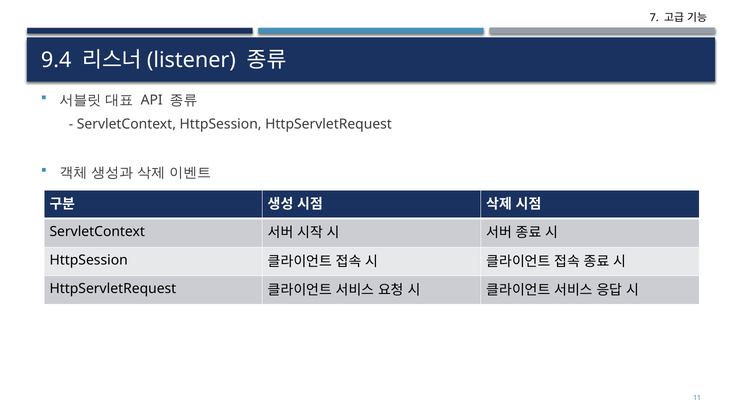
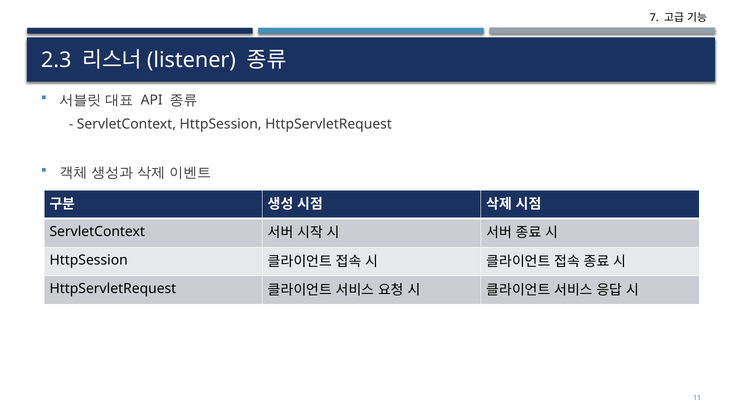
9.4: 9.4 -> 2.3 (56, 60)
